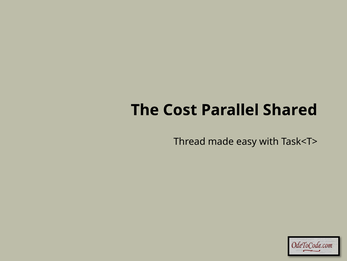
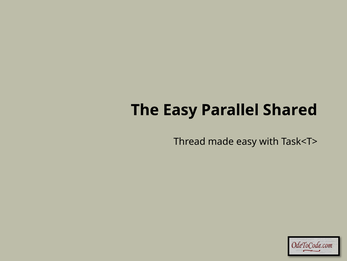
The Cost: Cost -> Easy (180, 110)
